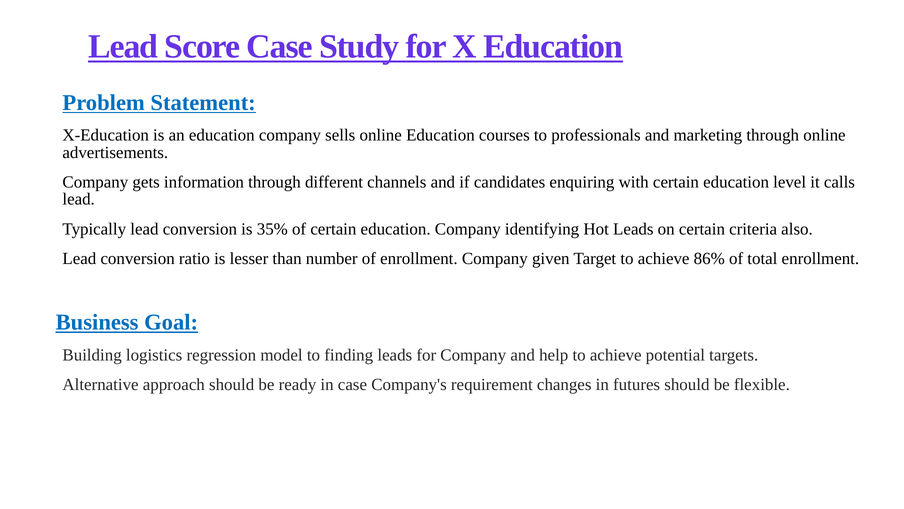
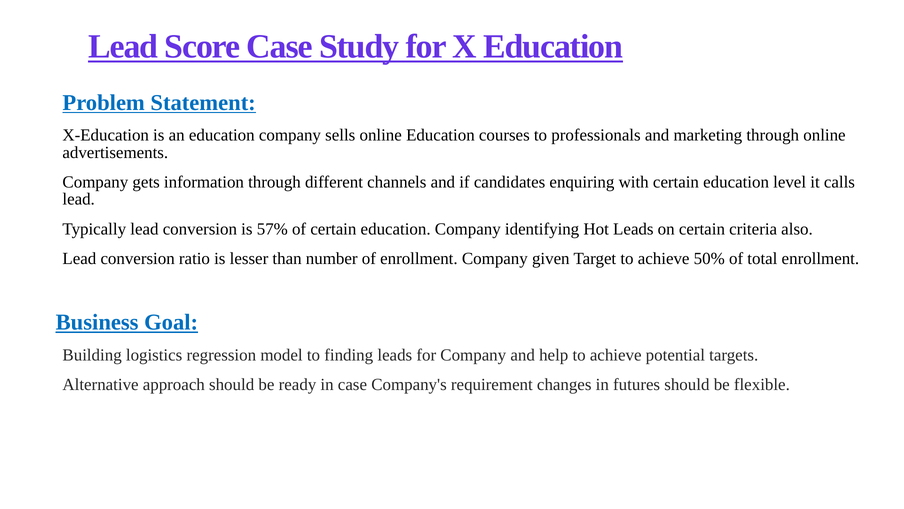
35%: 35% -> 57% (272, 229)
86%: 86% -> 50% (709, 258)
